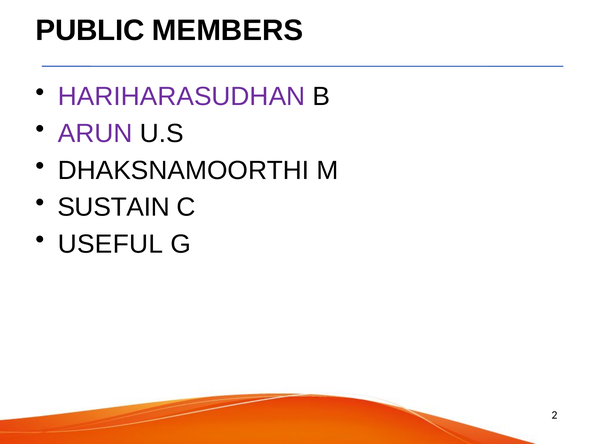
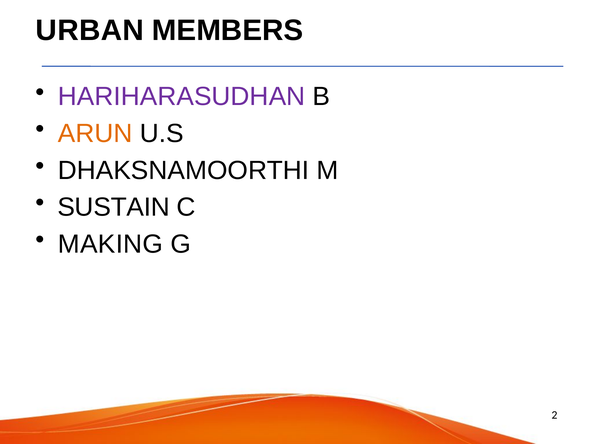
PUBLIC: PUBLIC -> URBAN (90, 31)
ARUN colour: purple -> orange (95, 134)
USEFUL: USEFUL -> MAKING (110, 244)
